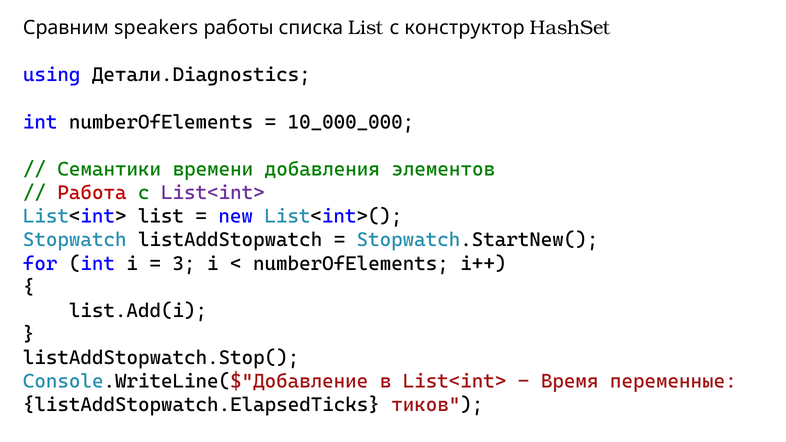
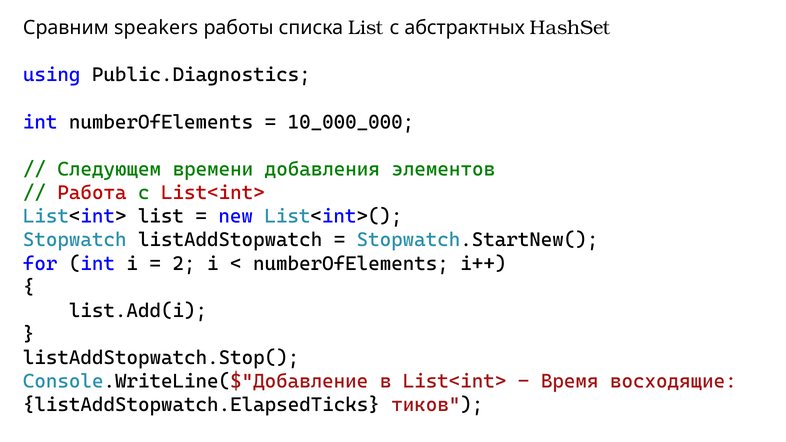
конструктор: конструктор -> абстрактных (465, 28)
Детали.Diagnostics: Детали.Diagnostics -> Public.Diagnostics (201, 75)
Семантики: Семантики -> Следующем (109, 169)
List<int> colour: purple -> red (213, 193)
3: 3 -> 2 (184, 264)
переменные: переменные -> восходящие (673, 382)
